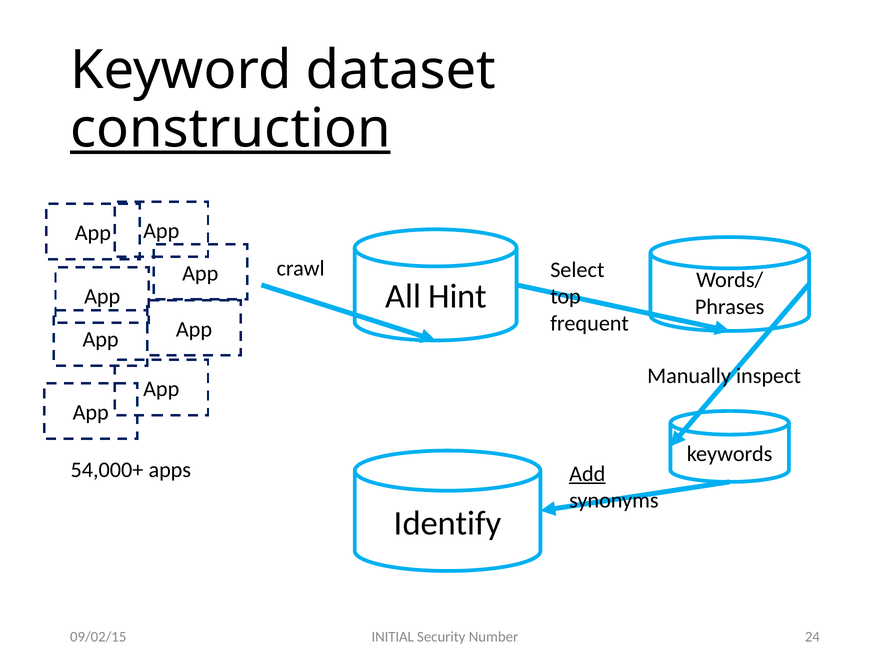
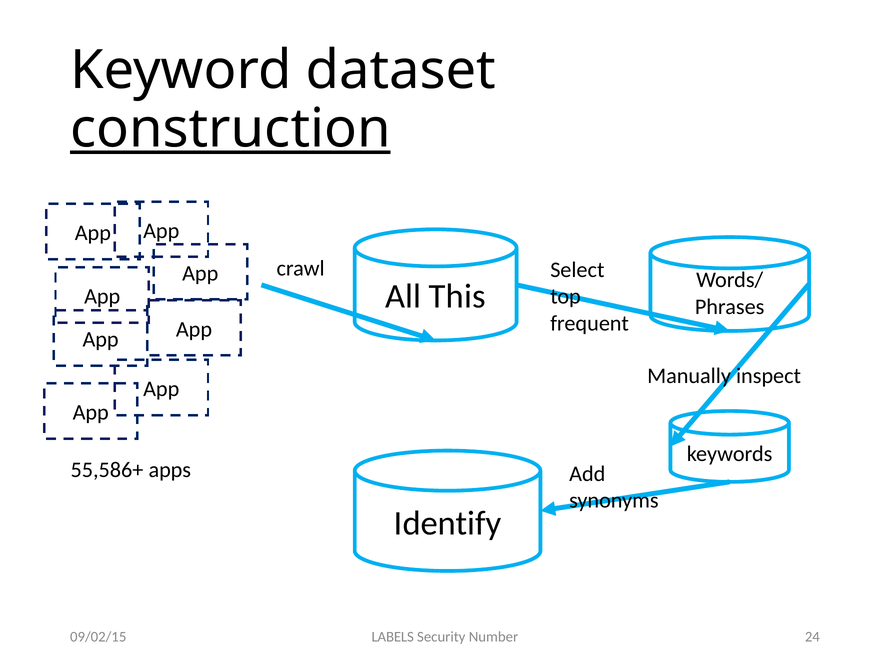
Hint: Hint -> This (457, 297)
54,000+: 54,000+ -> 55,586+ (107, 470)
Add underline: present -> none (587, 474)
INITIAL: INITIAL -> LABELS (393, 637)
